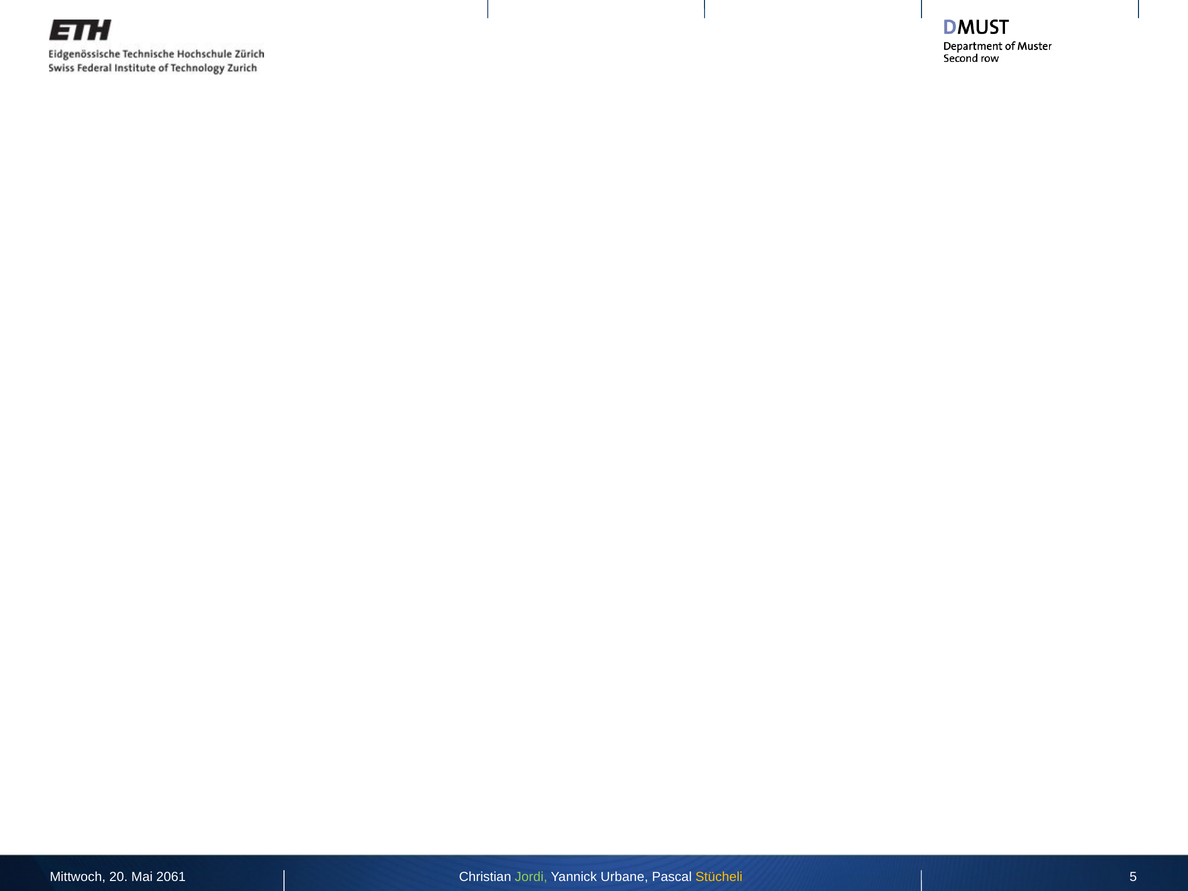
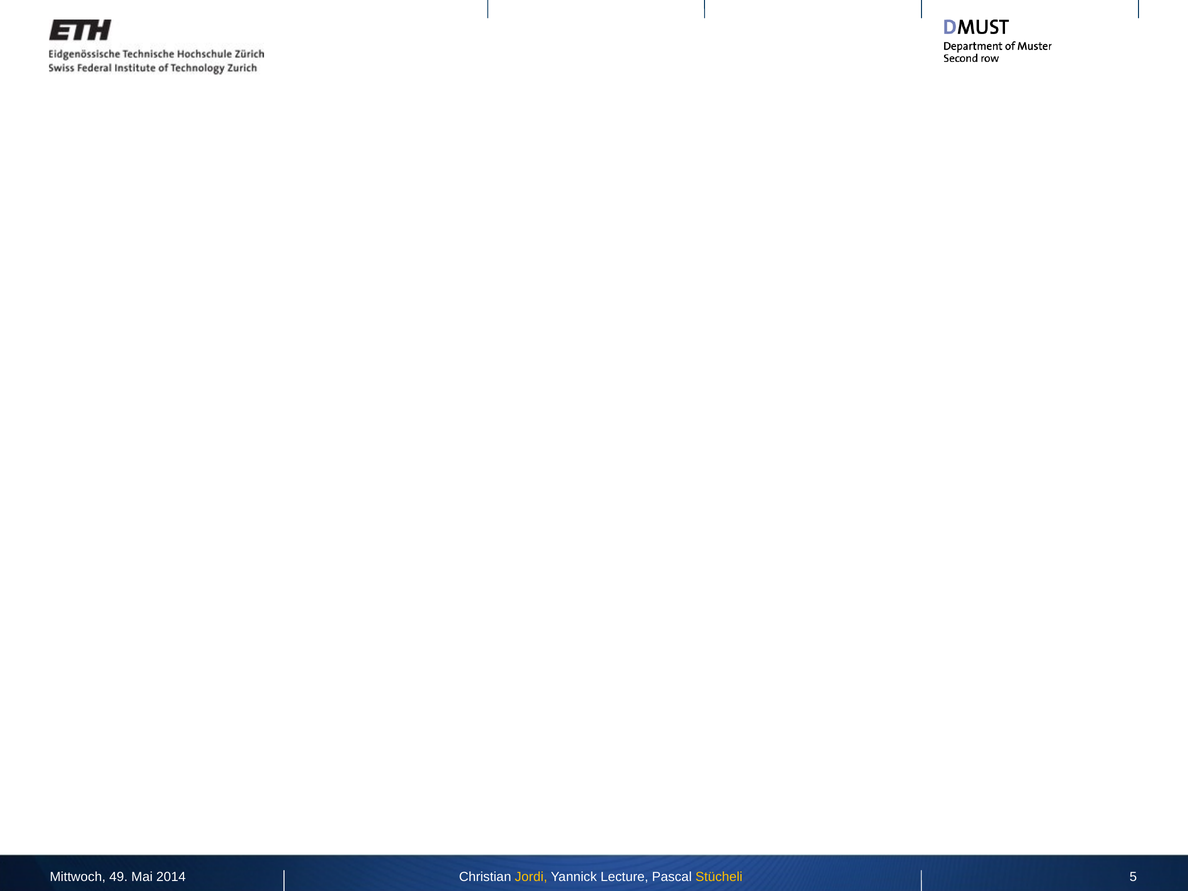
20: 20 -> 49 (118, 877)
2061: 2061 -> 2014 (171, 877)
Jordi colour: light green -> yellow (531, 877)
Urbane: Urbane -> Lecture (624, 877)
